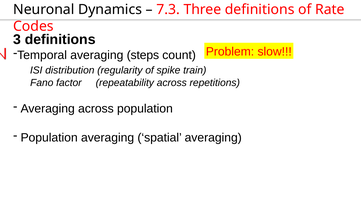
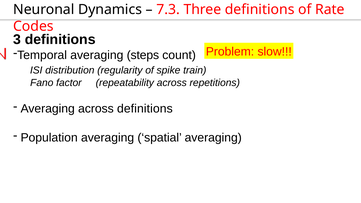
across population: population -> definitions (145, 109)
